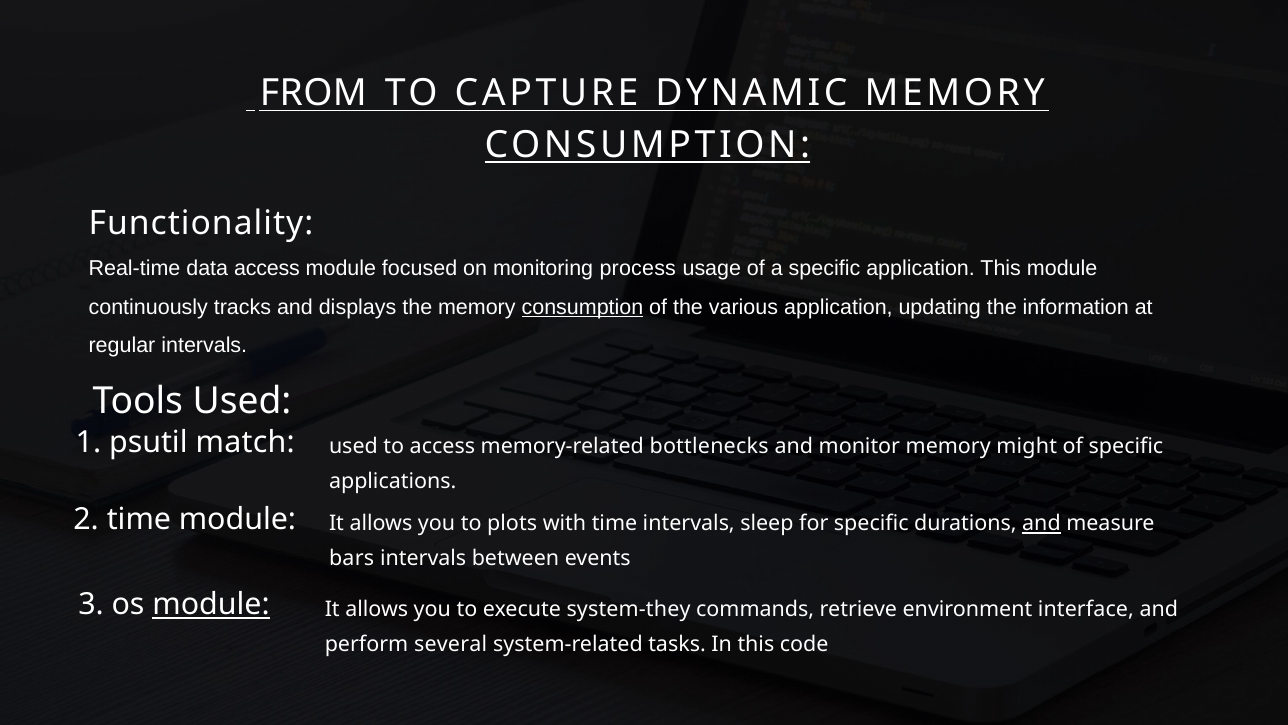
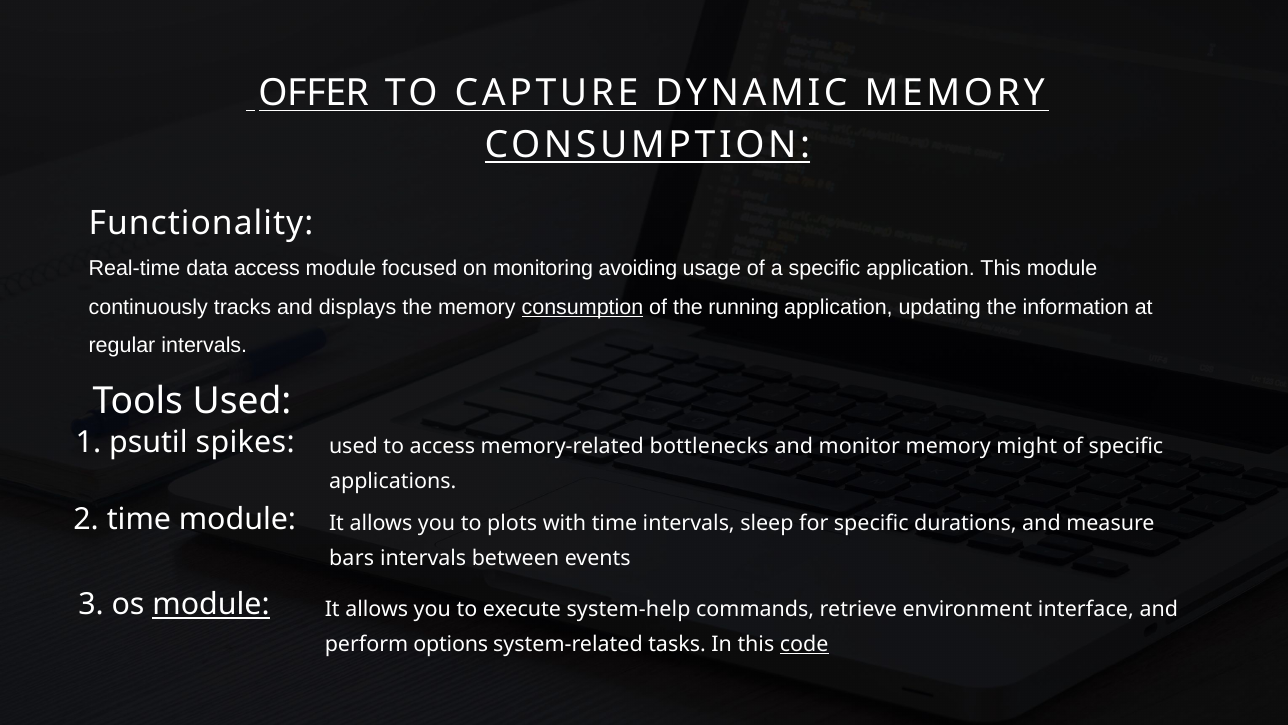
FROM: FROM -> OFFER (314, 93)
process: process -> avoiding (638, 268)
various: various -> running (744, 307)
match: match -> spikes (245, 443)
and underline: present -> none (1041, 523)
system-they: system-they -> system-help (629, 609)
several: several -> options (451, 644)
code underline: none -> present (804, 644)
